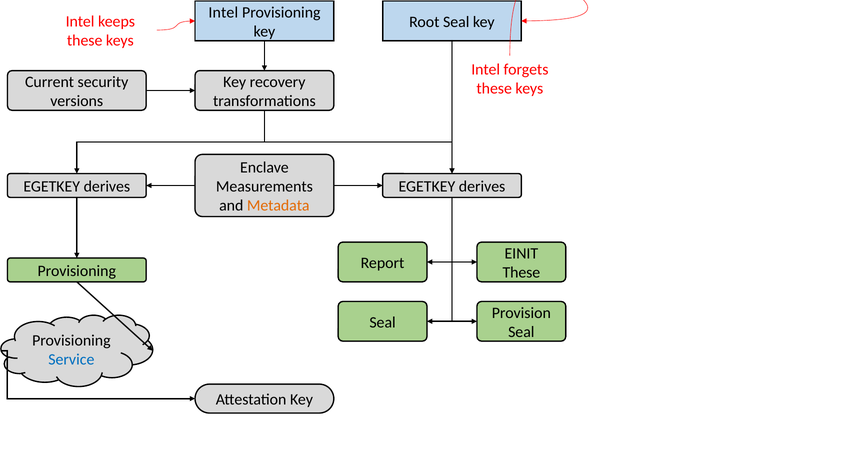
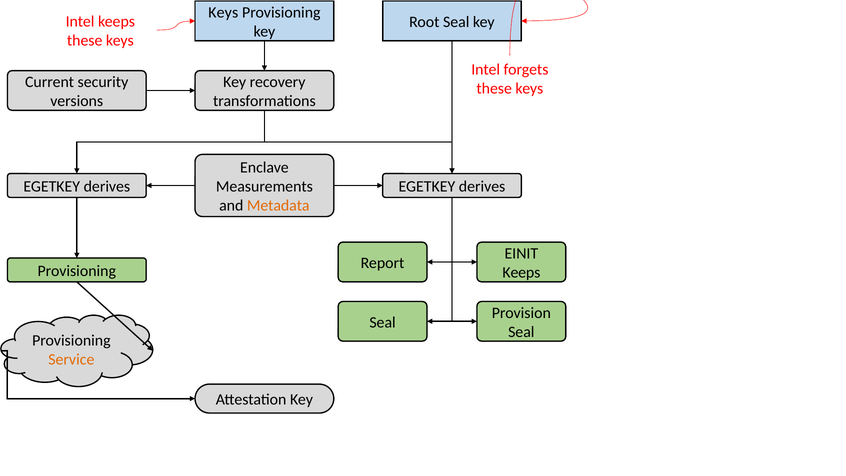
Intel: Intel -> Keys (223, 13)
These: These -> Keeps (521, 273)
Service colour: blue -> orange (71, 360)
